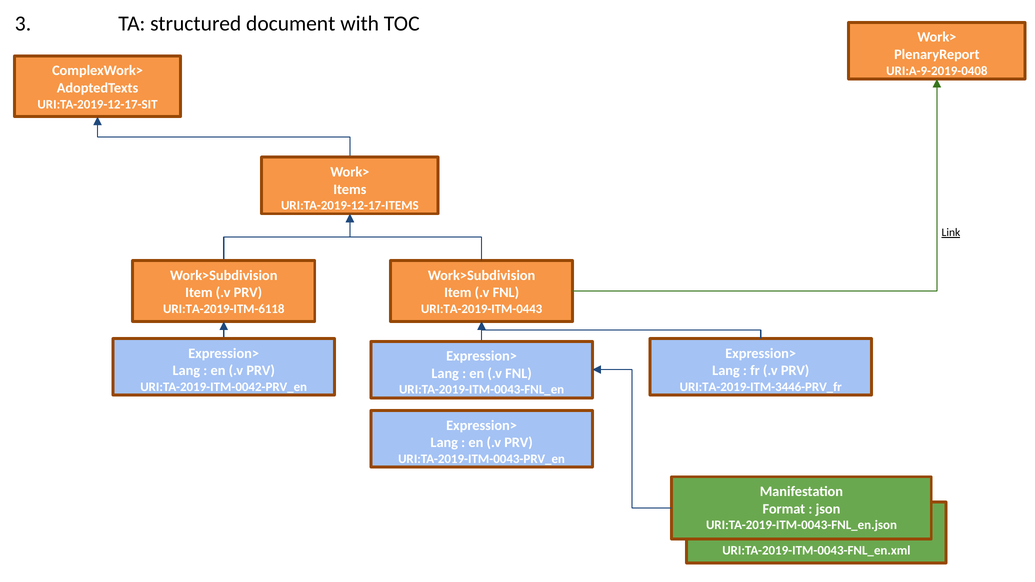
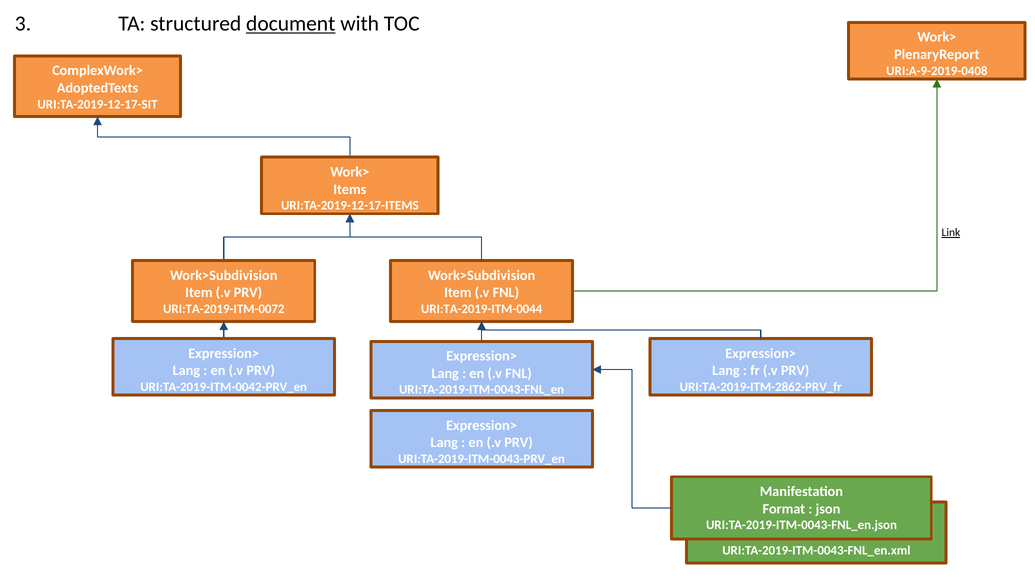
document underline: none -> present (291, 24)
URI:TA-2019-ITM-6118: URI:TA-2019-ITM-6118 -> URI:TA-2019-ITM-0072 (224, 309)
URI:TA-2019-ITM-0443: URI:TA-2019-ITM-0443 -> URI:TA-2019-ITM-0044 (482, 309)
URI:TA-2019-ITM-3446-PRV_fr: URI:TA-2019-ITM-3446-PRV_fr -> URI:TA-2019-ITM-2862-PRV_fr (761, 387)
